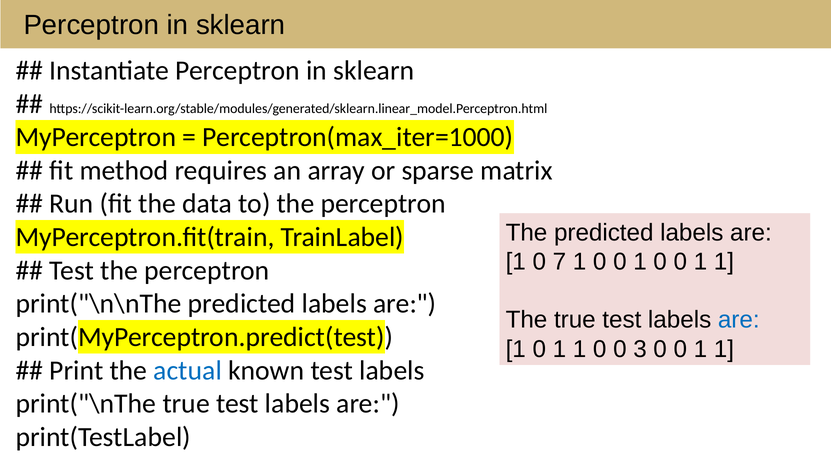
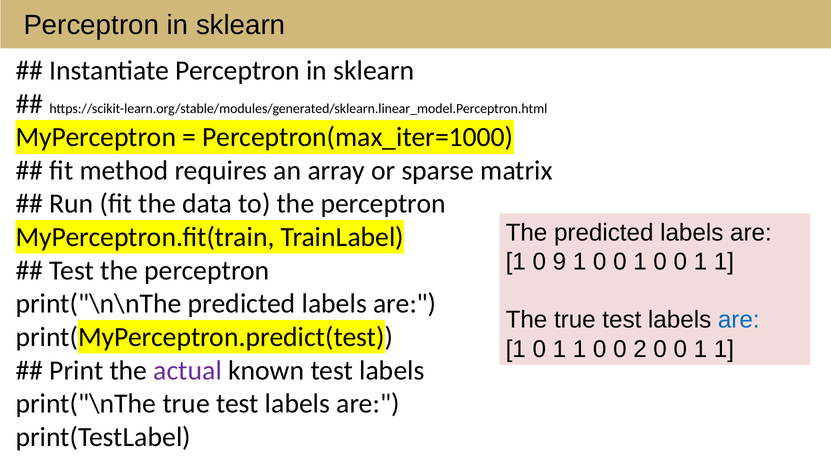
7: 7 -> 9 (559, 261)
3: 3 -> 2 (640, 349)
actual colour: blue -> purple (188, 370)
